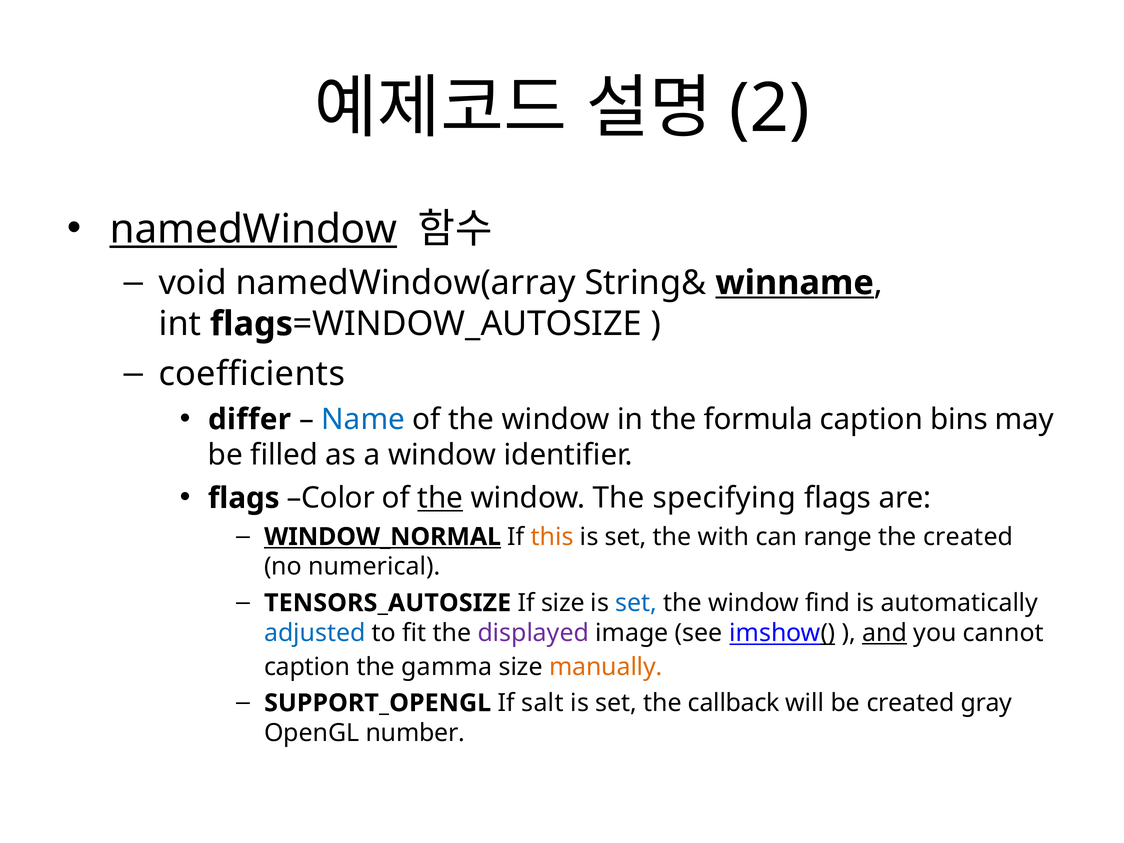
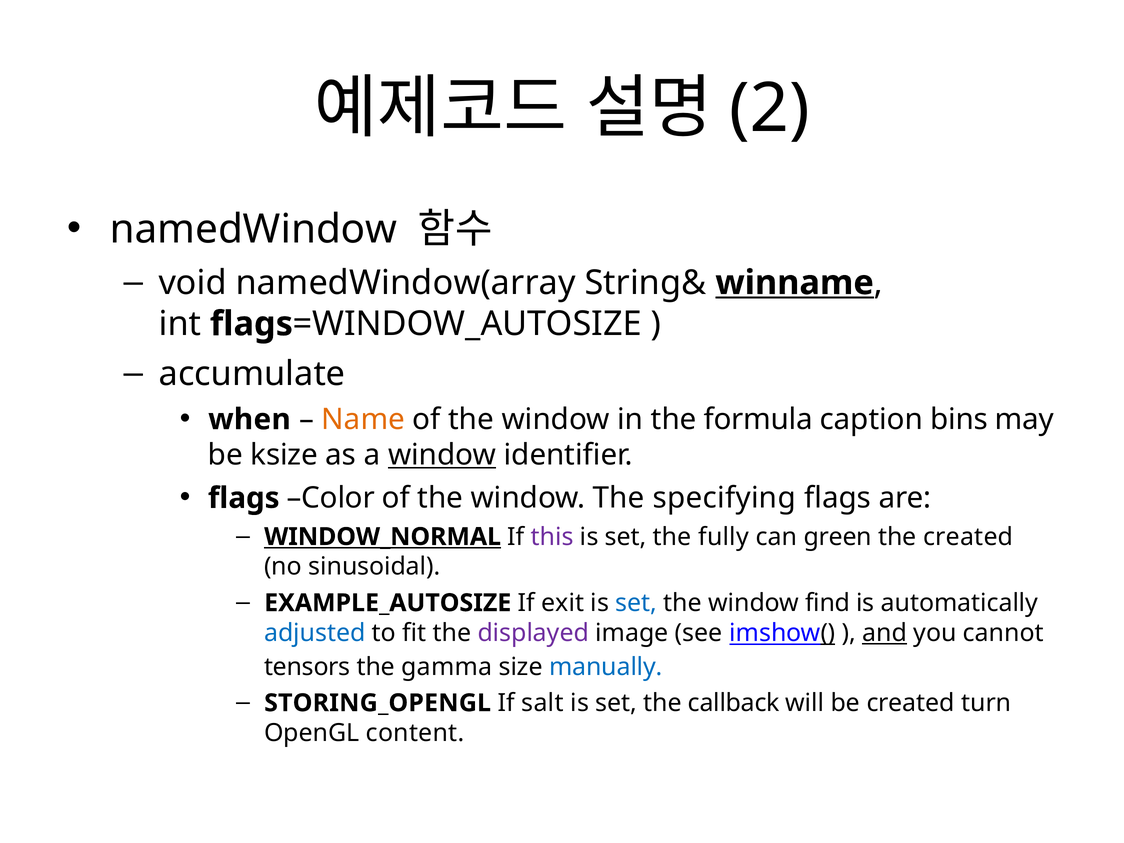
namedWindow underline: present -> none (253, 230)
coefficients: coefficients -> accumulate (252, 374)
differ: differ -> when (250, 419)
Name colour: blue -> orange (363, 419)
filled: filled -> ksize (284, 455)
window underline: none -> present (442, 455)
the underline: present -> none (440, 498)
this colour: orange -> purple (552, 537)
with: with -> fully (724, 537)
range: range -> green (838, 537)
numerical: numerical -> sinusoidal (374, 567)
TENSORS_AUTOSIZE: TENSORS_AUTOSIZE -> EXAMPLE_AUTOSIZE (388, 603)
If size: size -> exit (563, 603)
caption: caption -> tensors (307, 667)
manually colour: orange -> blue (606, 667)
SUPPORT_OPENGL: SUPPORT_OPENGL -> STORING_OPENGL (378, 703)
gray: gray -> turn (986, 703)
number: number -> content (415, 733)
